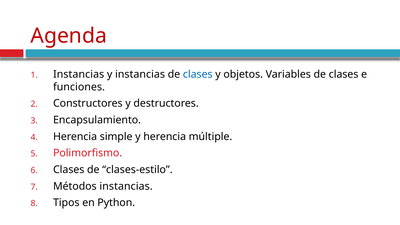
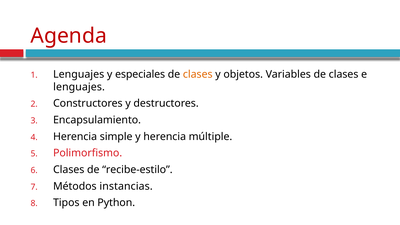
Instancias: Instancias -> Lenguajes (79, 74)
y instancias: instancias -> especiales (140, 74)
clases colour: blue -> orange (198, 74)
funciones: funciones -> lenguajes (79, 87)
clases-estilo: clases-estilo -> recibe-estilo (137, 170)
